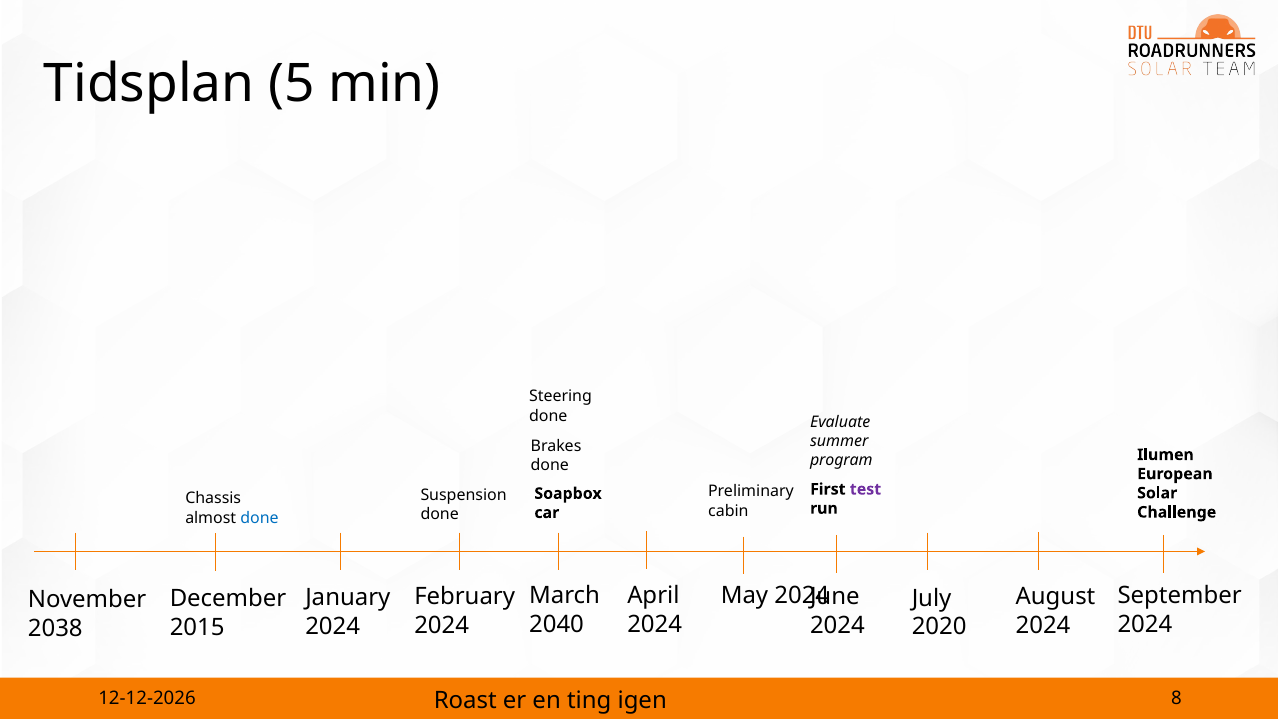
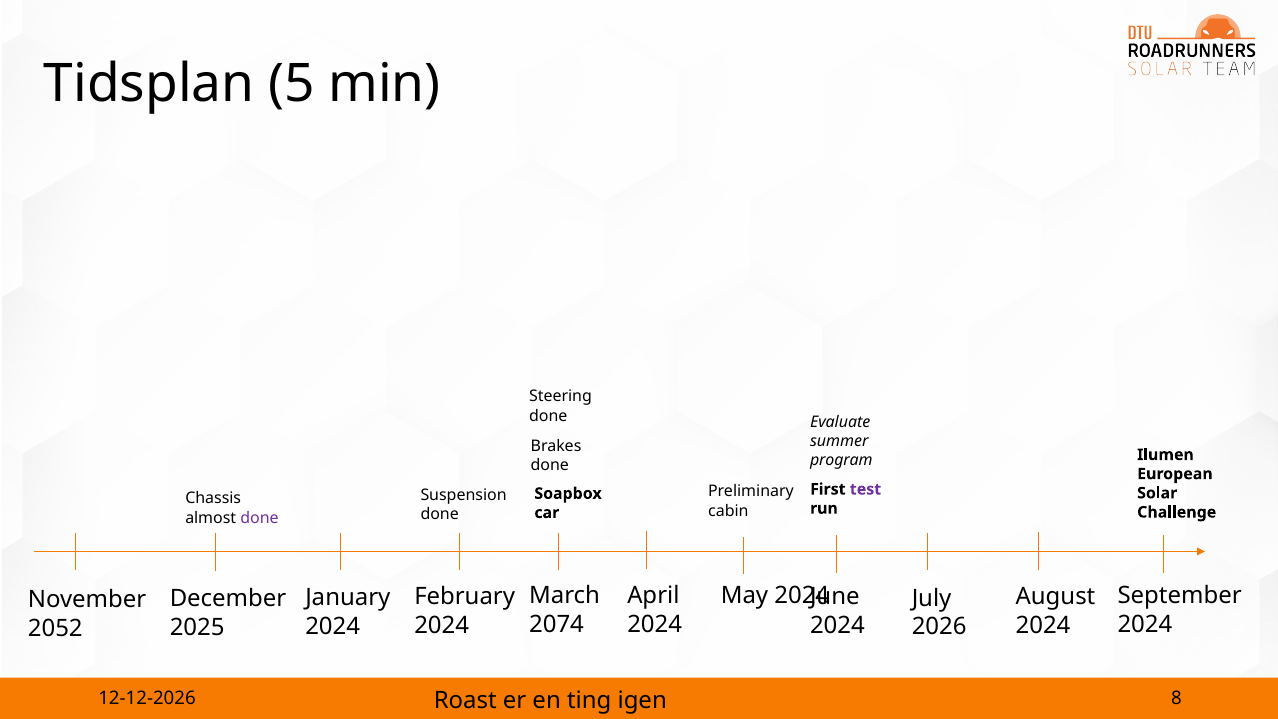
done colour: blue -> purple (259, 518)
2040: 2040 -> 2074 (557, 625)
2020: 2020 -> 2026 (939, 627)
2015: 2015 -> 2025 (197, 627)
2038: 2038 -> 2052 (55, 629)
